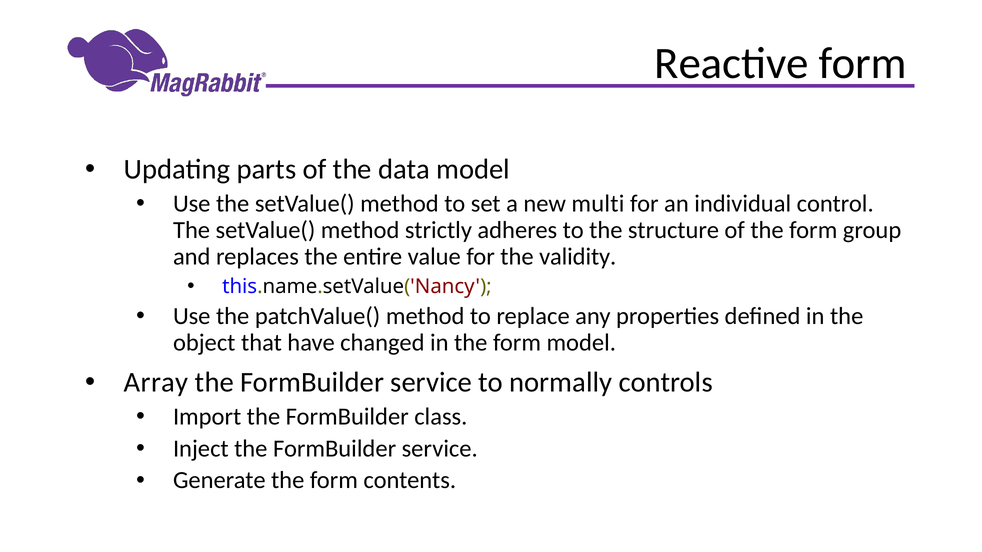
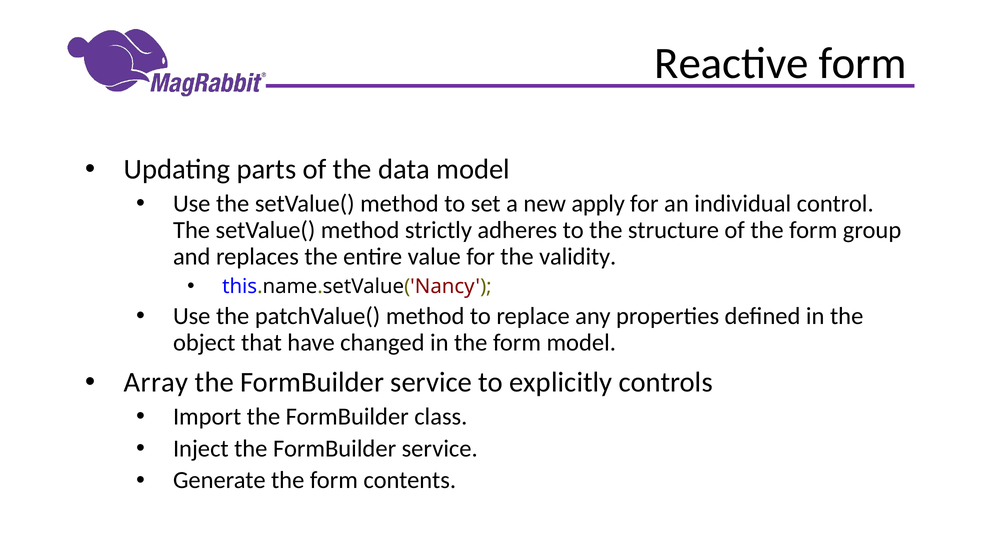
multi: multi -> apply (598, 204)
normally: normally -> explicitly (561, 383)
